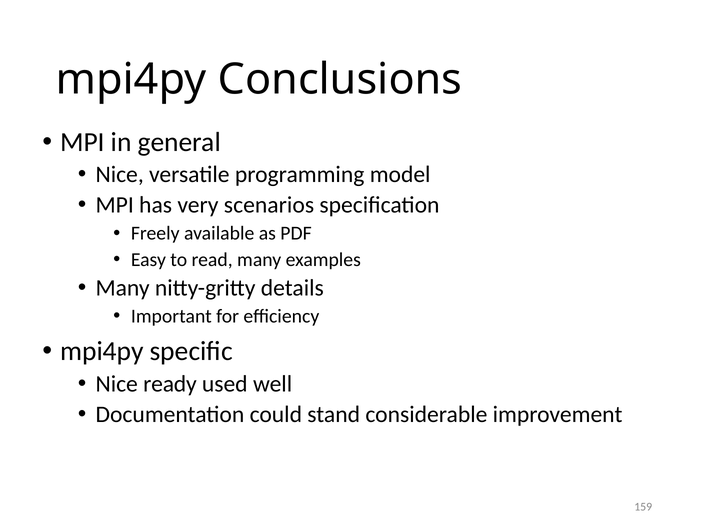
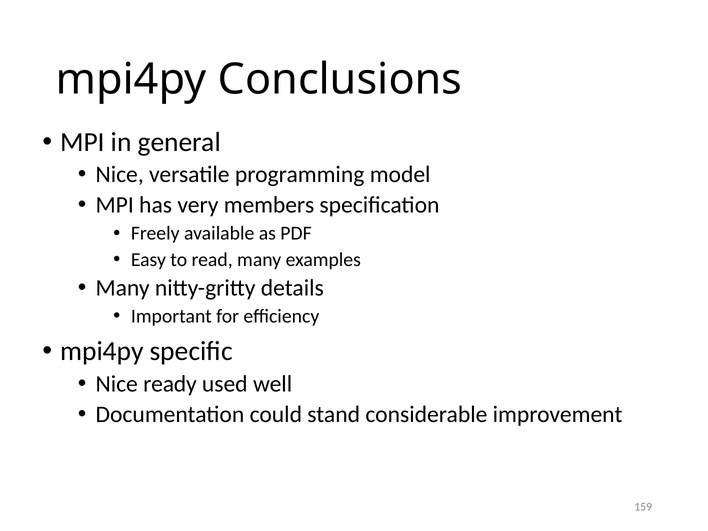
scenarios: scenarios -> members (269, 205)
